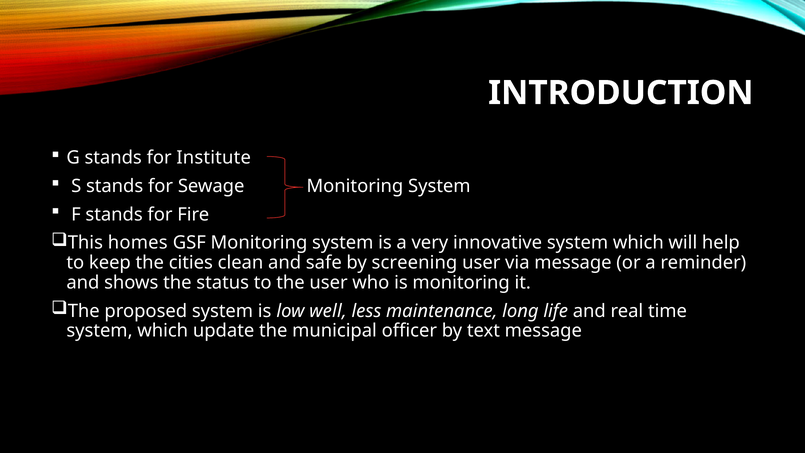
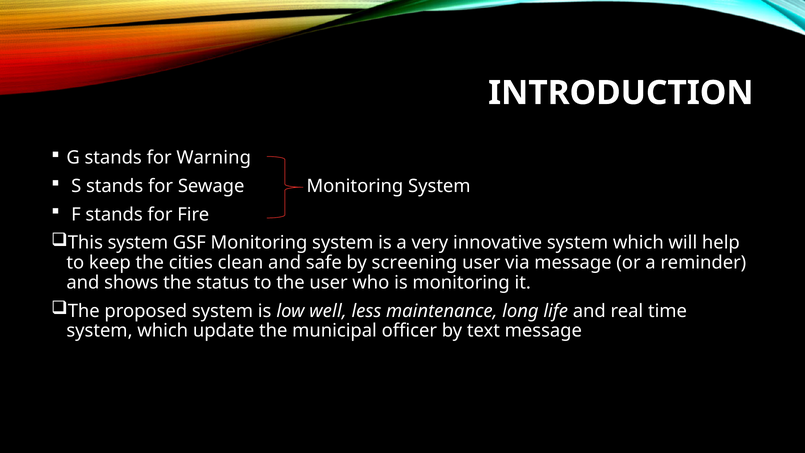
Institute: Institute -> Warning (214, 158)
This homes: homes -> system (138, 243)
